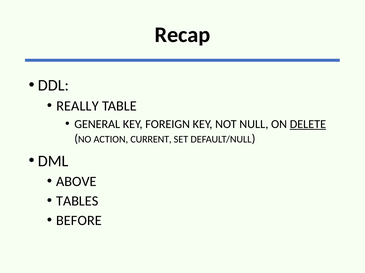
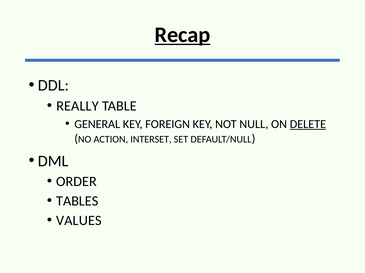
Recap underline: none -> present (183, 35)
CURRENT: CURRENT -> INTERSET (151, 140)
ABOVE: ABOVE -> ORDER (76, 182)
BEFORE: BEFORE -> VALUES (79, 221)
